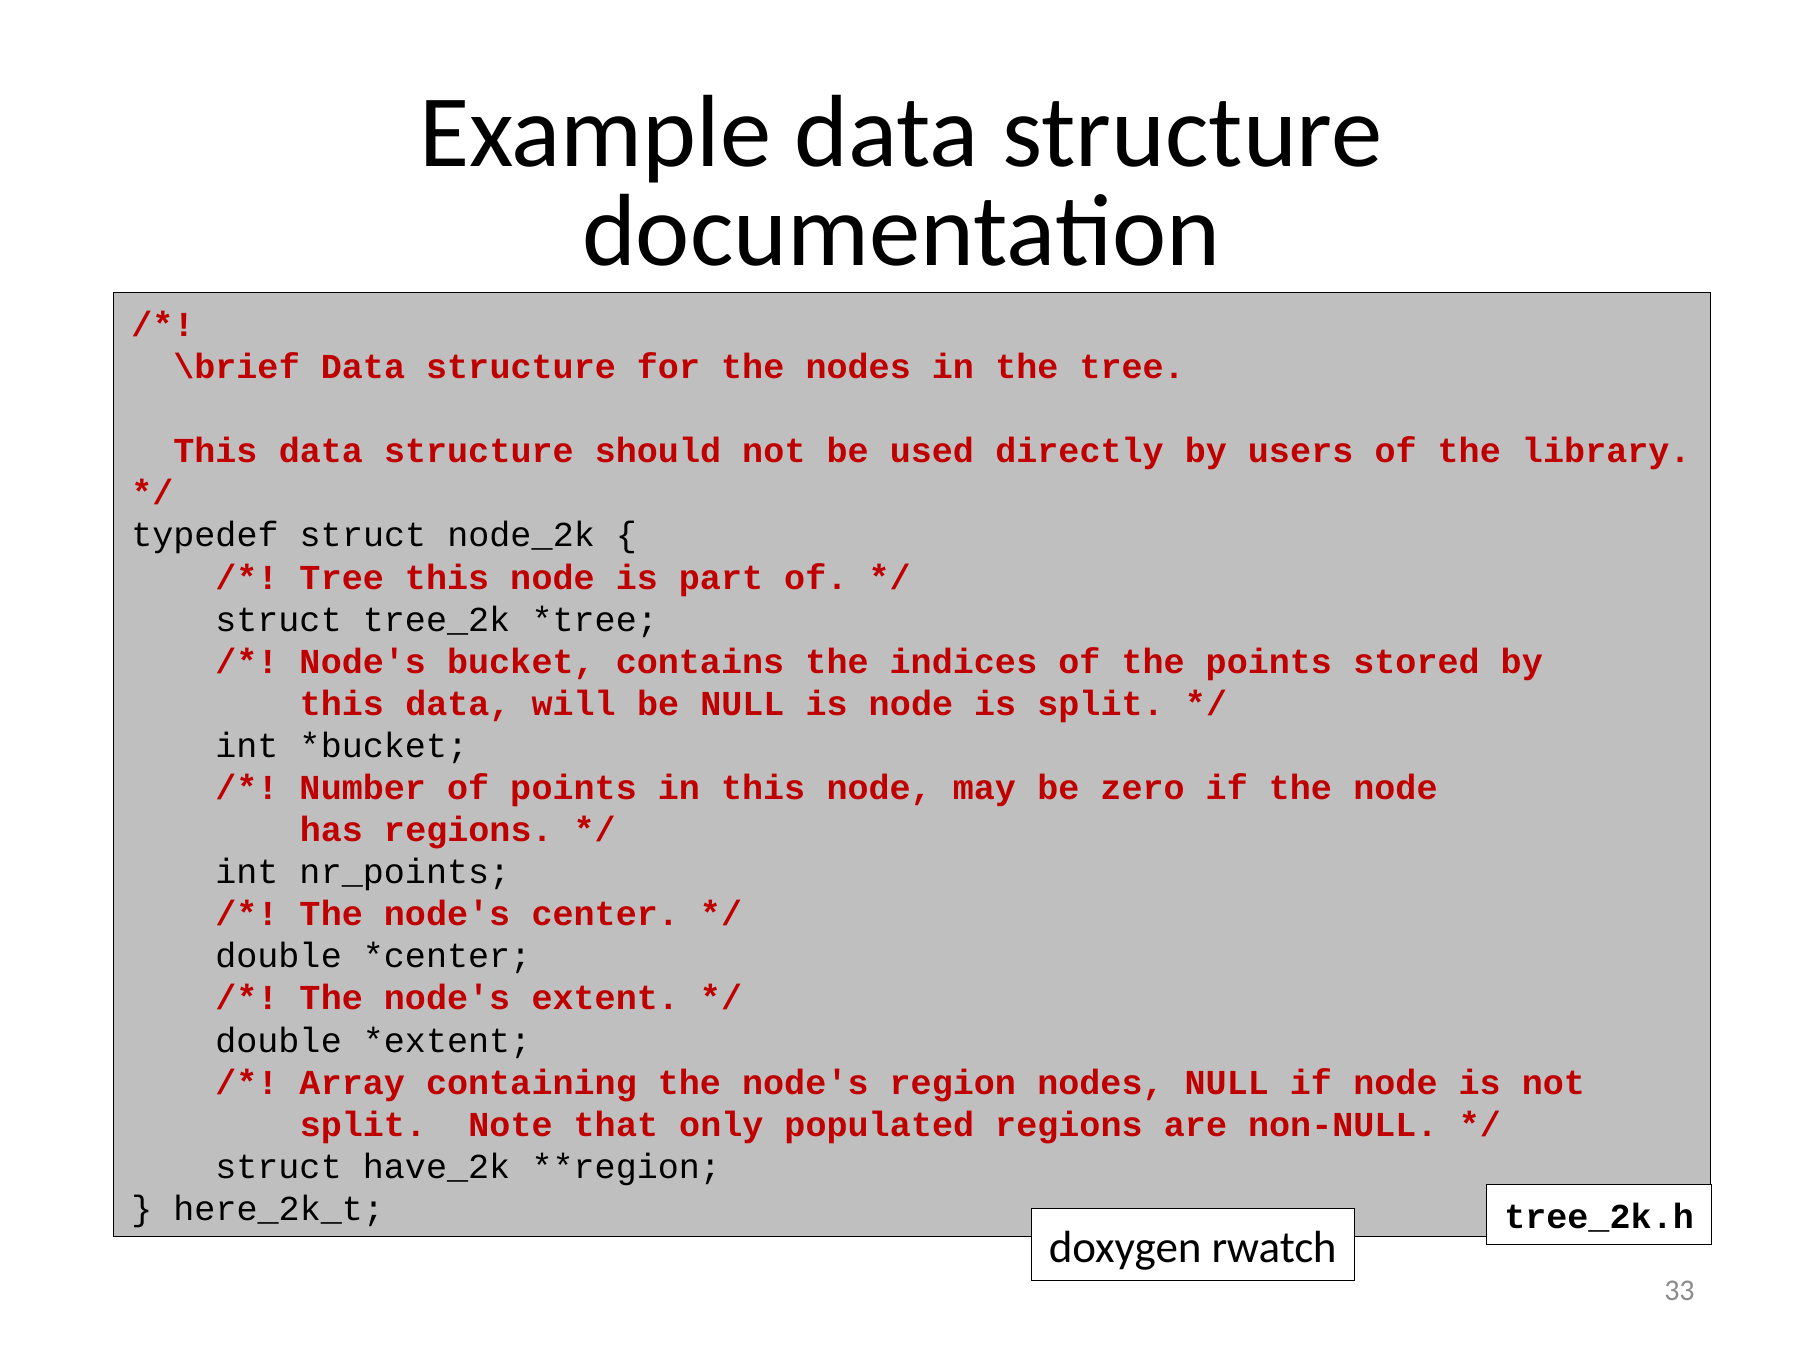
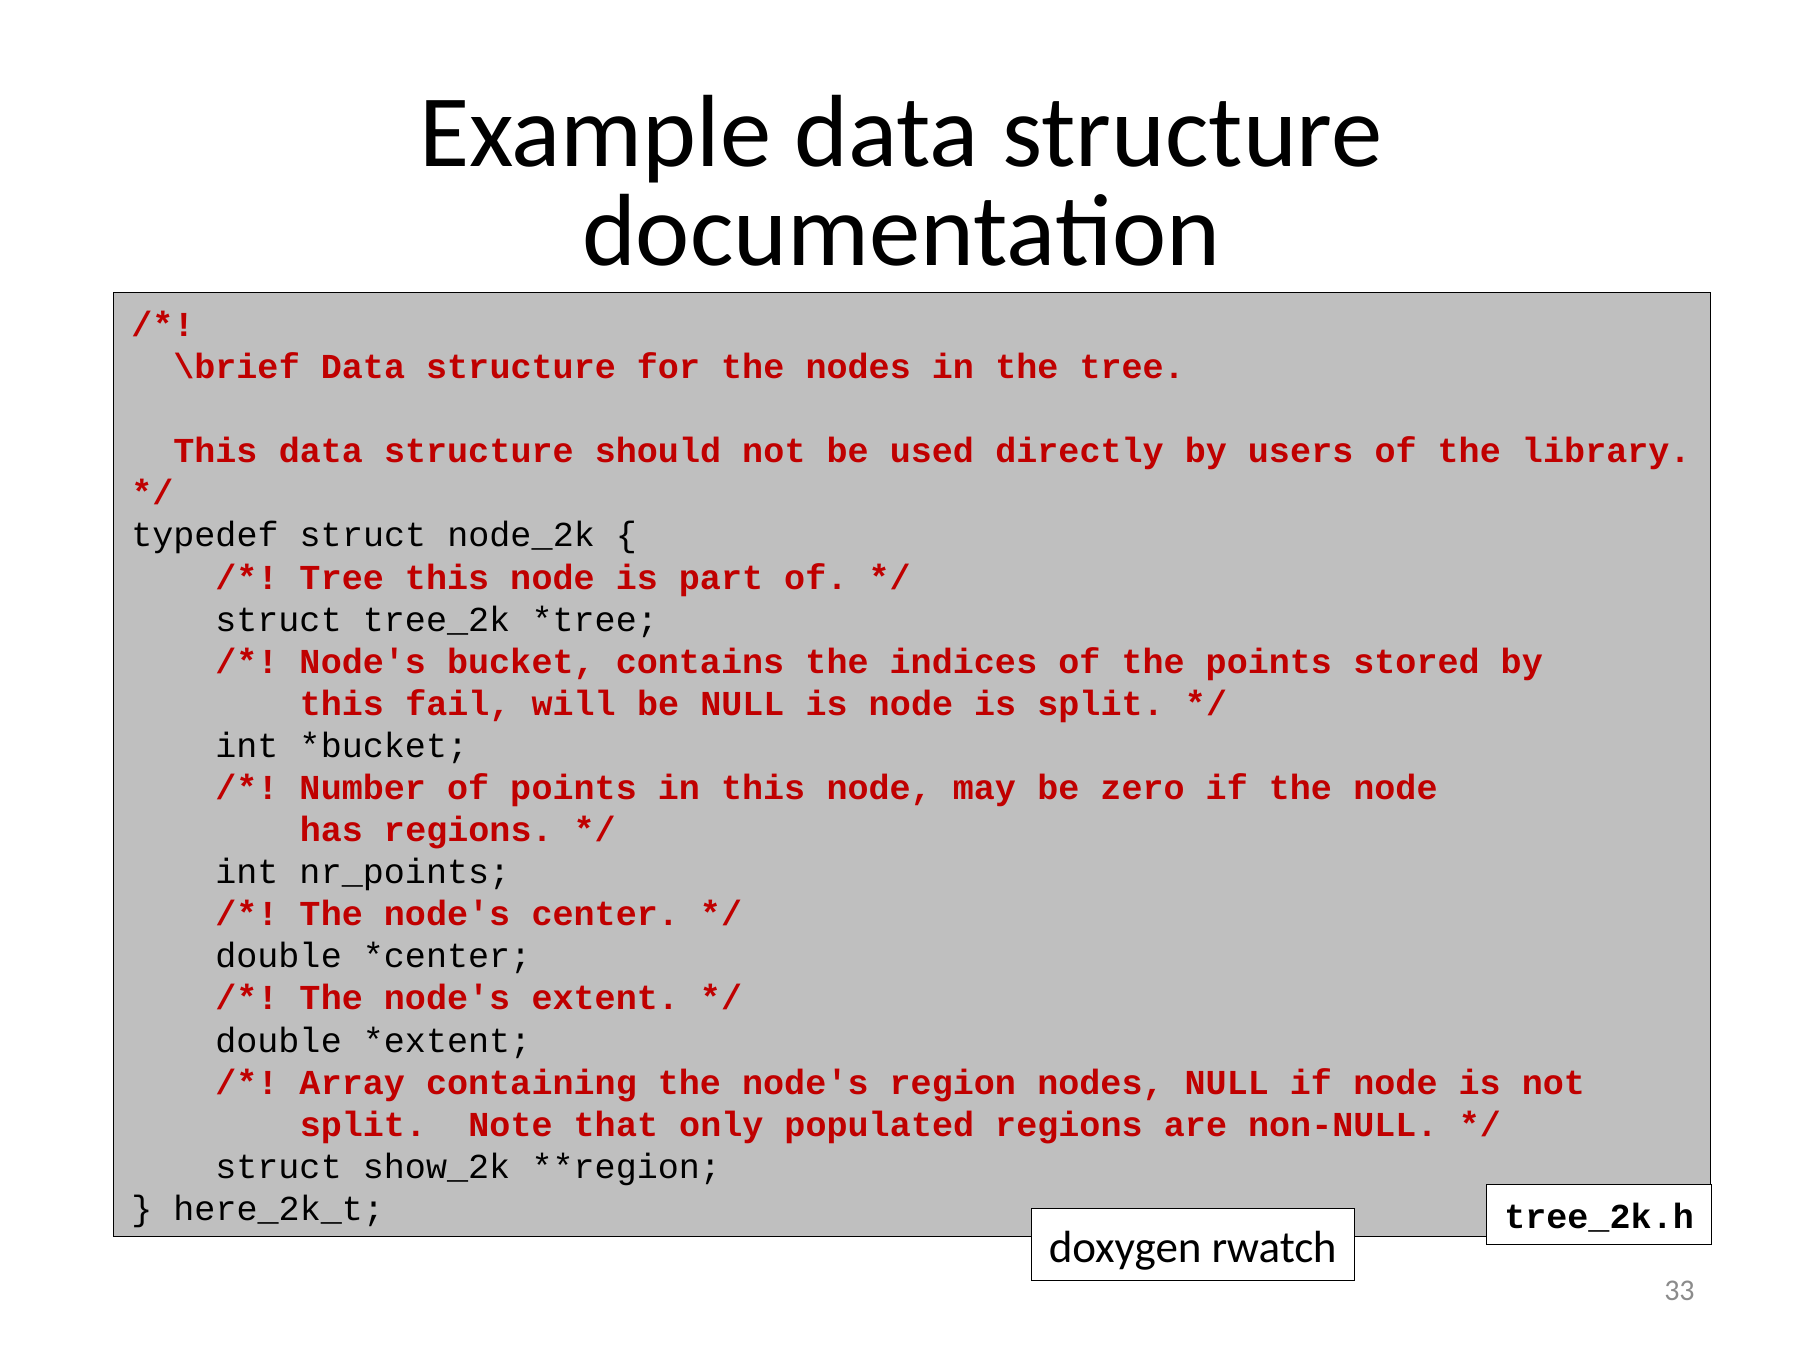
data: data -> fail (458, 704)
have_2k: have_2k -> show_2k (437, 1167)
